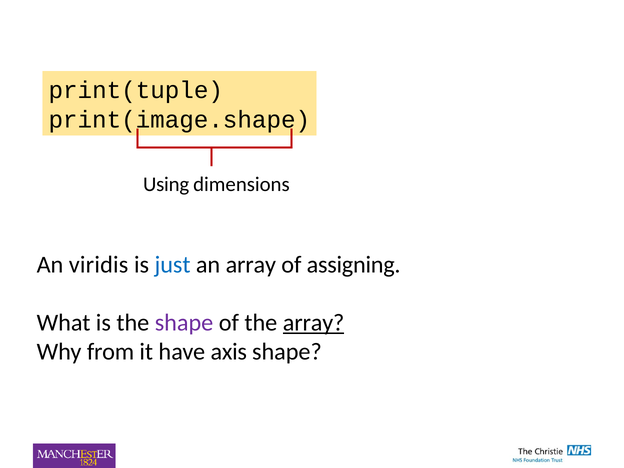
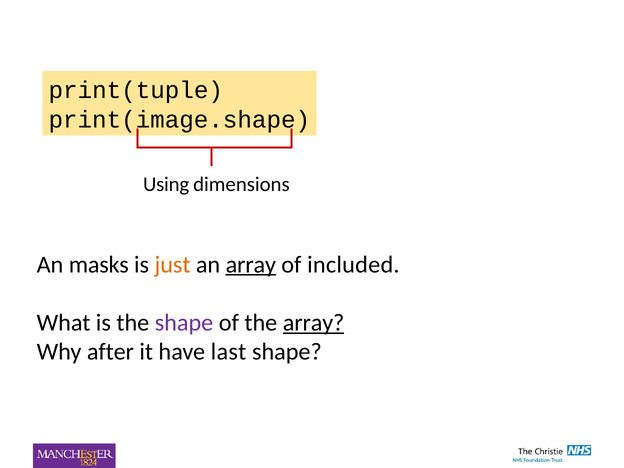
viridis: viridis -> masks (99, 265)
just colour: blue -> orange (173, 265)
array underline: none -> present (251, 265)
assigning: assigning -> included (353, 265)
from: from -> after (110, 352)
axis: axis -> last (228, 352)
